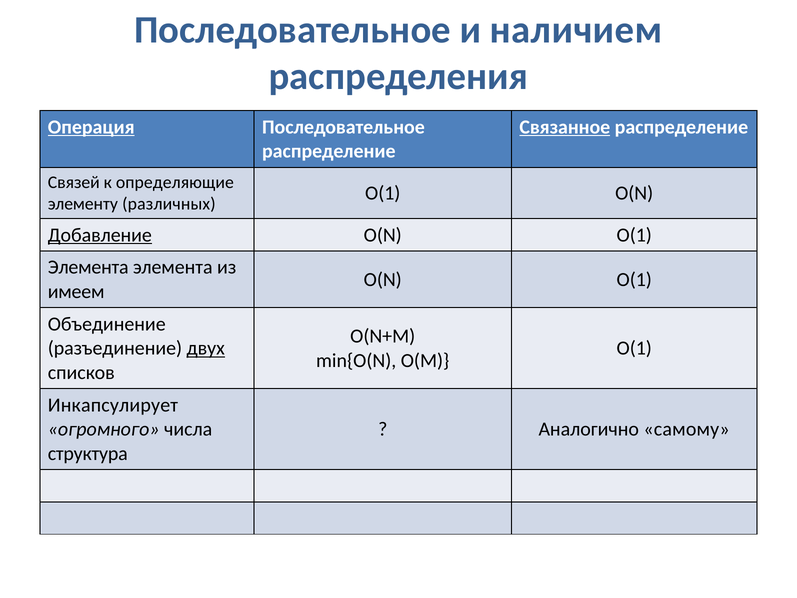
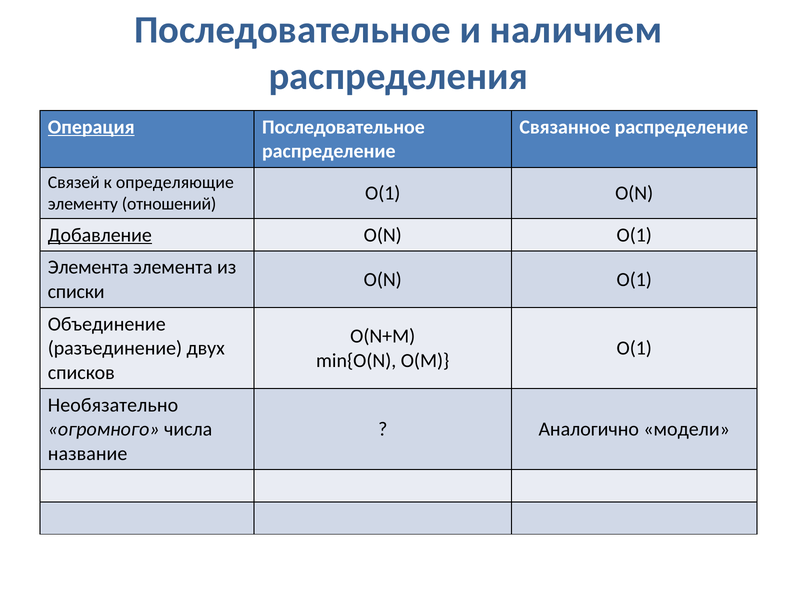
Связанное underline: present -> none (565, 127)
различных: различных -> отношений (169, 204)
имеем: имеем -> списки (76, 292)
двух underline: present -> none (206, 348)
Инкапсулирует: Инкапсулирует -> Необязательно (113, 405)
самому: самому -> модели (687, 429)
структура: структура -> название (88, 453)
